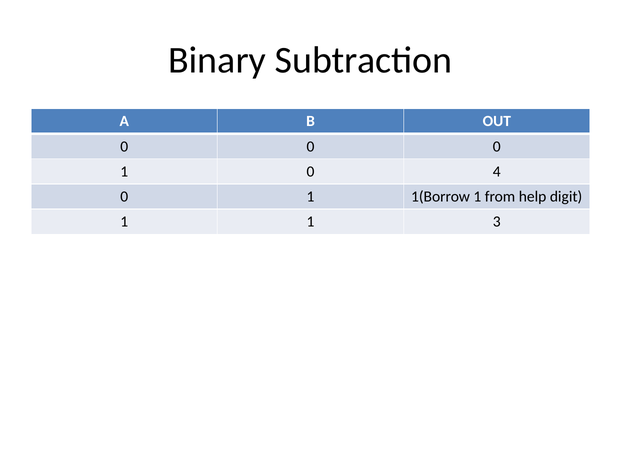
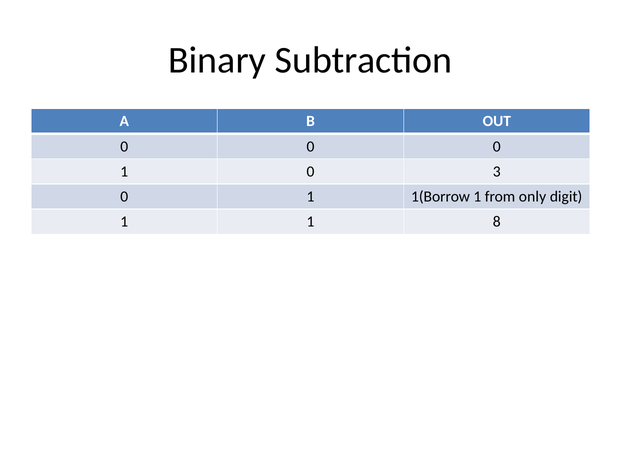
4: 4 -> 3 (497, 172)
help: help -> only (533, 197)
3: 3 -> 8 (497, 222)
